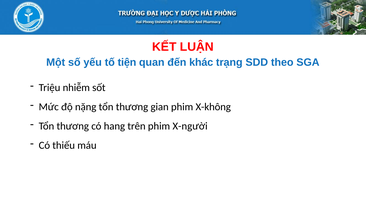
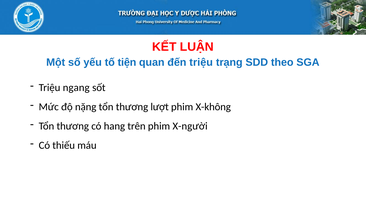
đến khác: khác -> triệu (201, 62)
nhiễm: nhiễm -> ngang (76, 88)
gian: gian -> lượt (160, 107)
